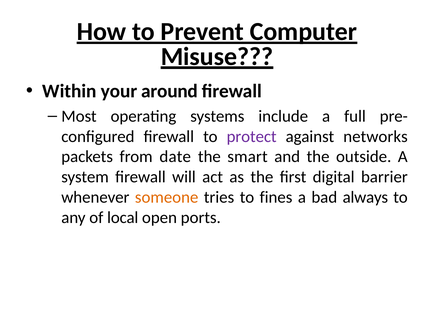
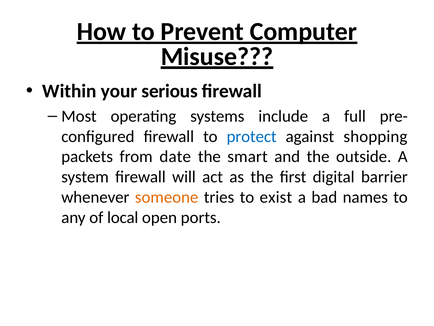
around: around -> serious (170, 91)
protect colour: purple -> blue (252, 136)
networks: networks -> shopping (375, 136)
fines: fines -> exist (276, 197)
always: always -> names (365, 197)
